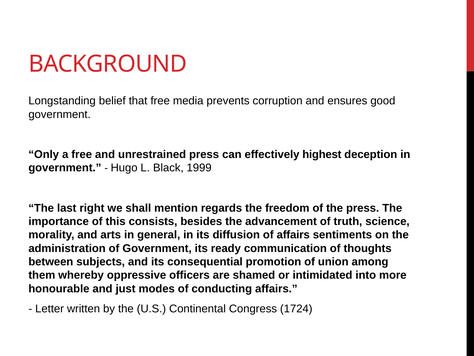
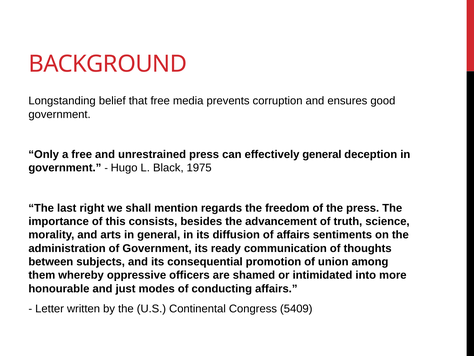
effectively highest: highest -> general (322, 154)
1999: 1999 -> 1975 (199, 168)
1724: 1724 -> 5409 (296, 308)
